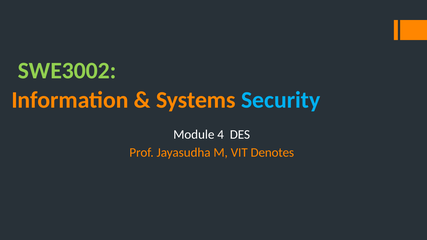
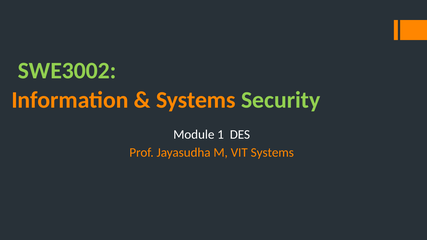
Security colour: light blue -> light green (281, 100)
4: 4 -> 1 (221, 135)
VIT Denotes: Denotes -> Systems (272, 153)
